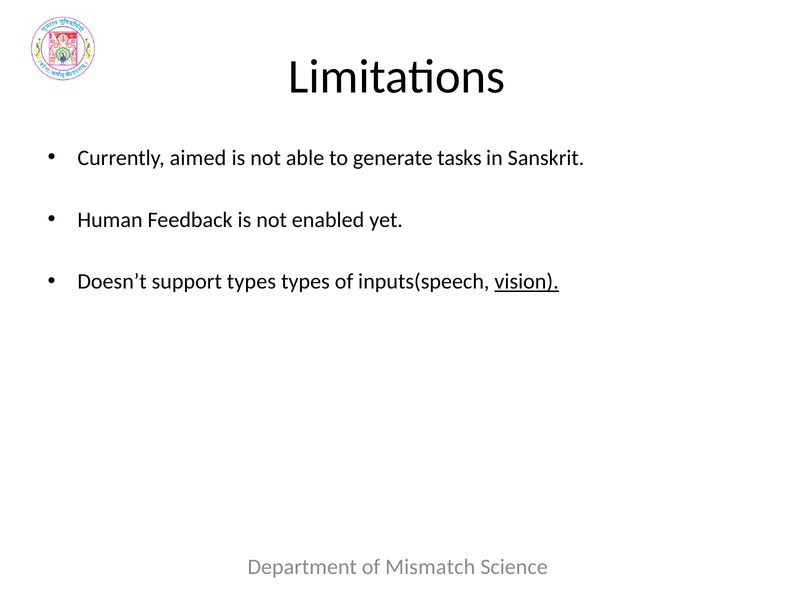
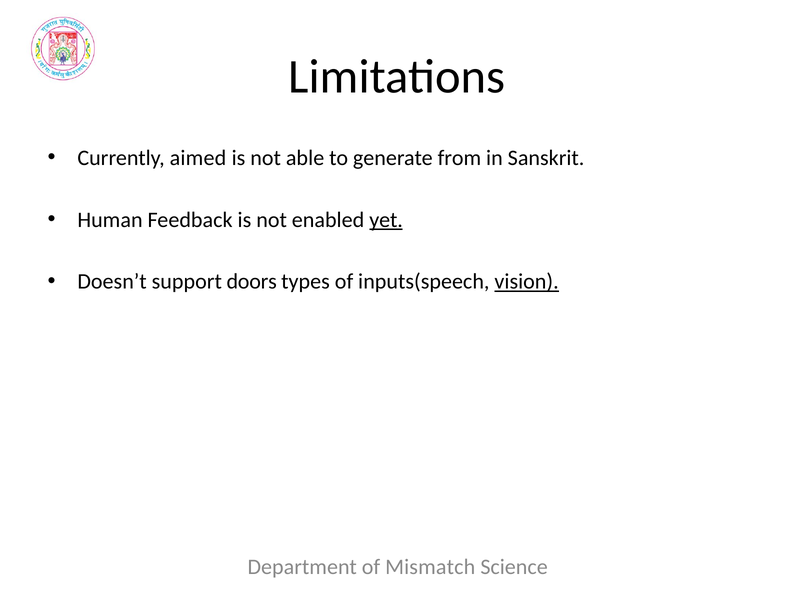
tasks: tasks -> from (459, 158)
yet underline: none -> present (386, 220)
support types: types -> doors (252, 281)
